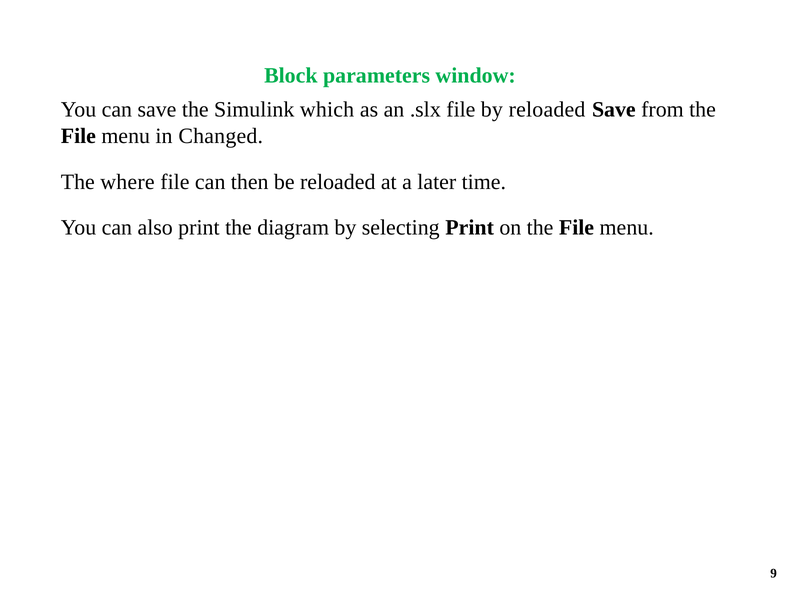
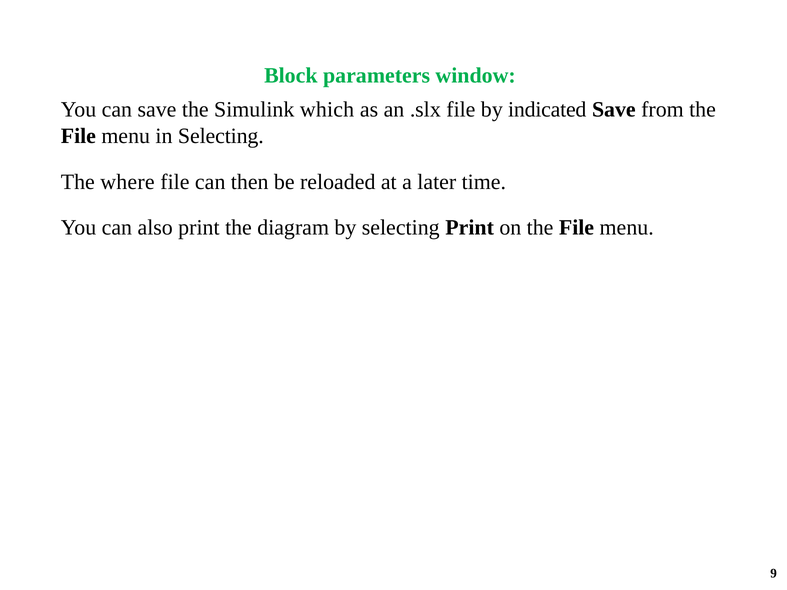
by reloaded: reloaded -> indicated (547, 110)
in Changed: Changed -> Selecting (221, 136)
